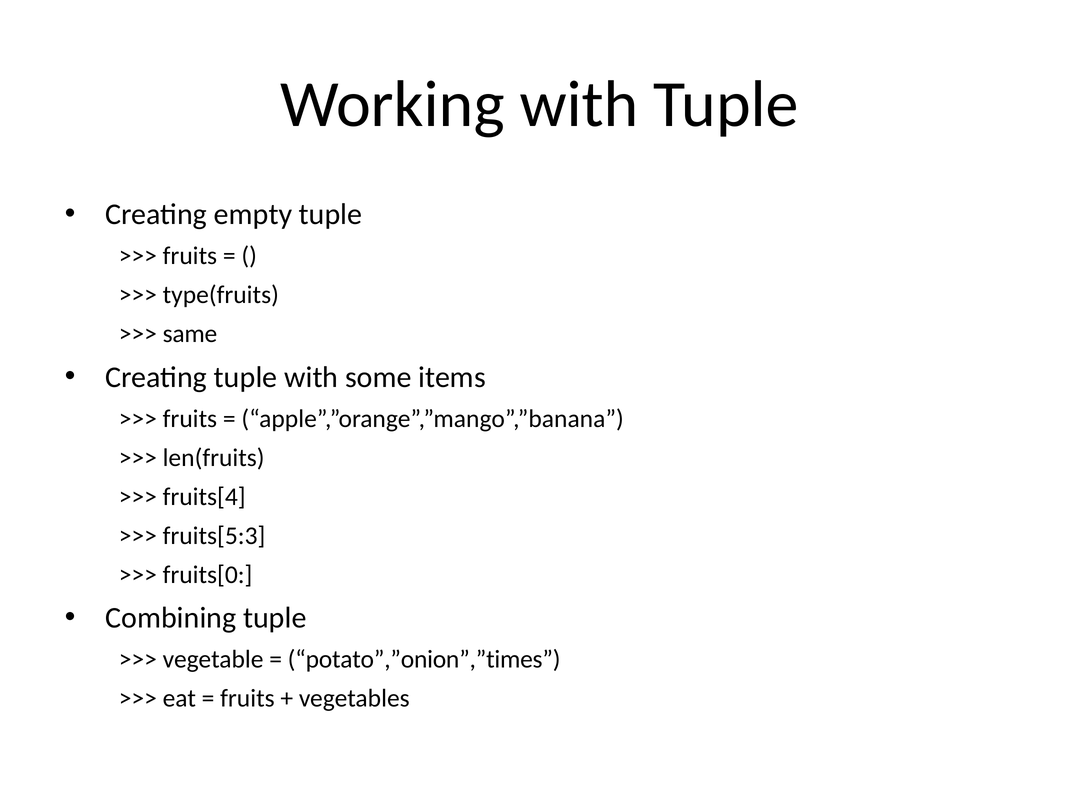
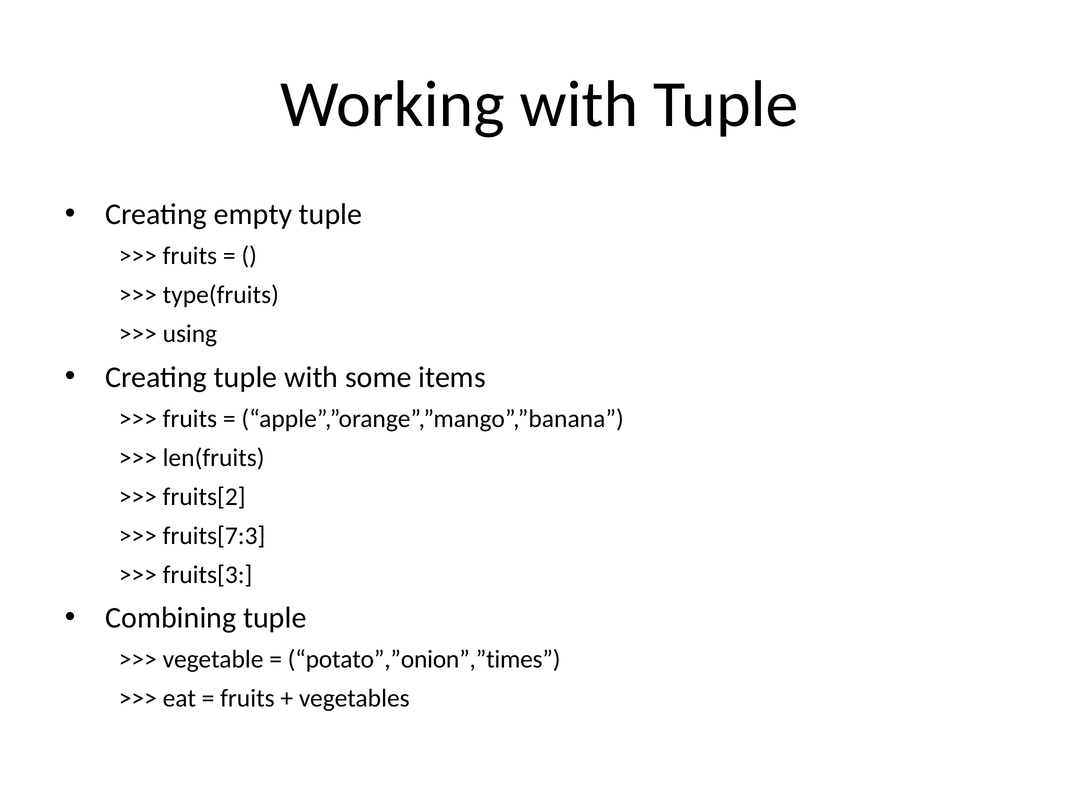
same: same -> using (190, 334)
fruits[4: fruits[4 -> fruits[2 (204, 497)
fruits[5:3: fruits[5:3 -> fruits[7:3 (214, 536)
fruits[0: fruits[0 -> fruits[3 (208, 575)
